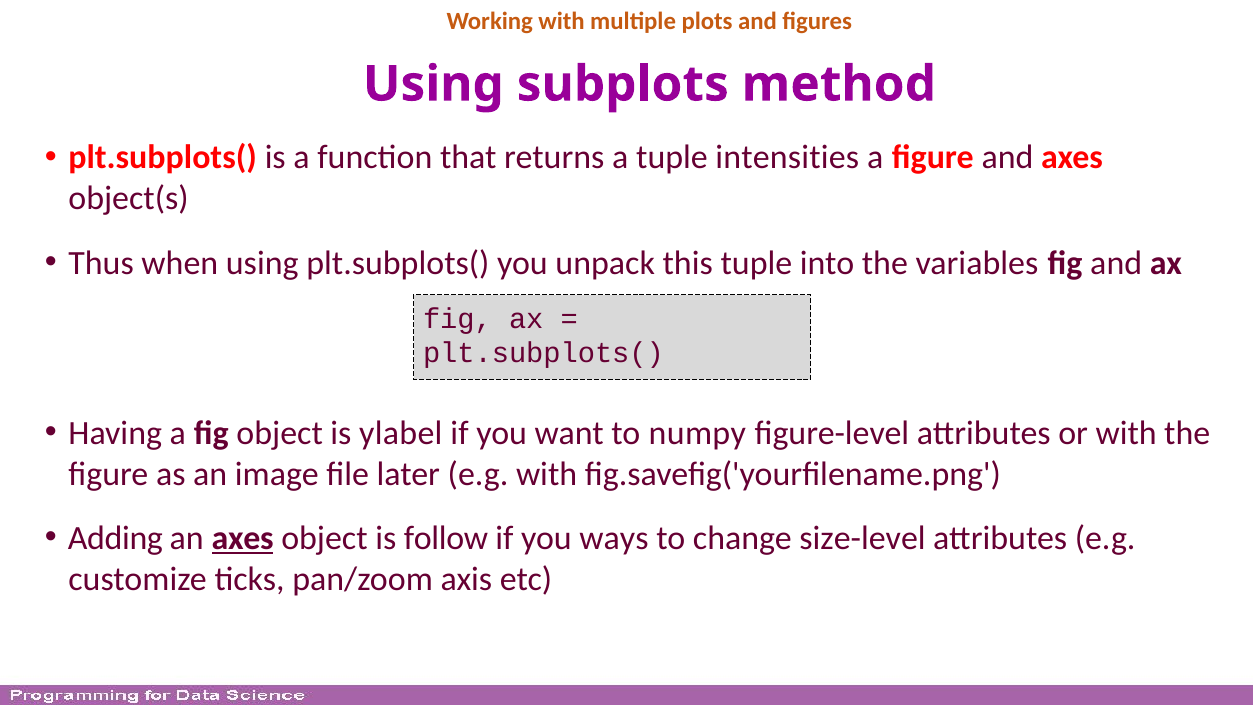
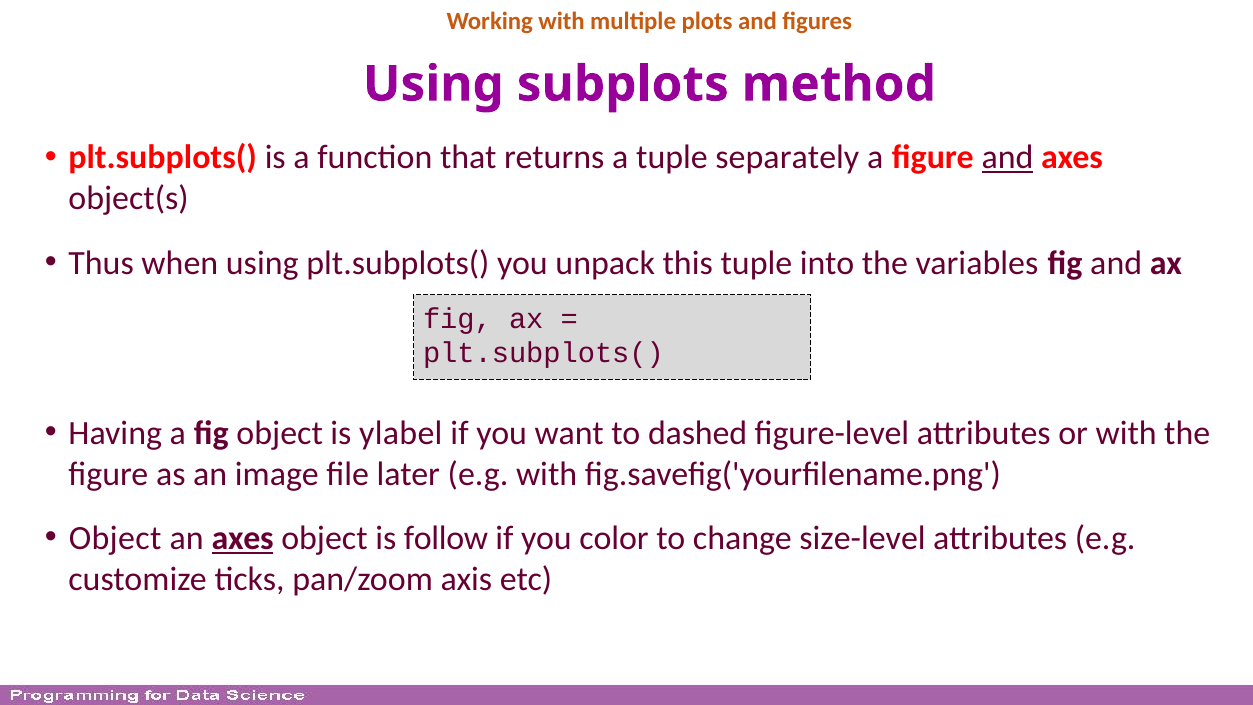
intensities: intensities -> separately (787, 158)
and underline: none -> present (1007, 158)
numpy: numpy -> dashed (698, 433)
Adding: Adding -> Object (115, 538)
ways: ways -> color (614, 538)
